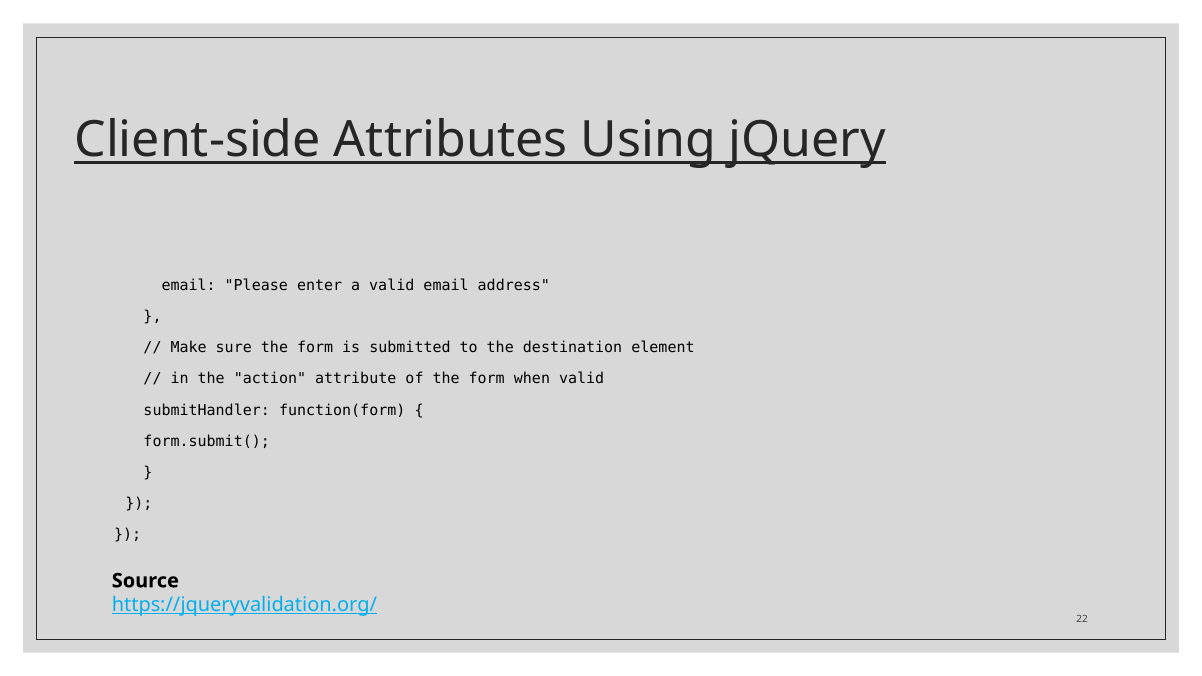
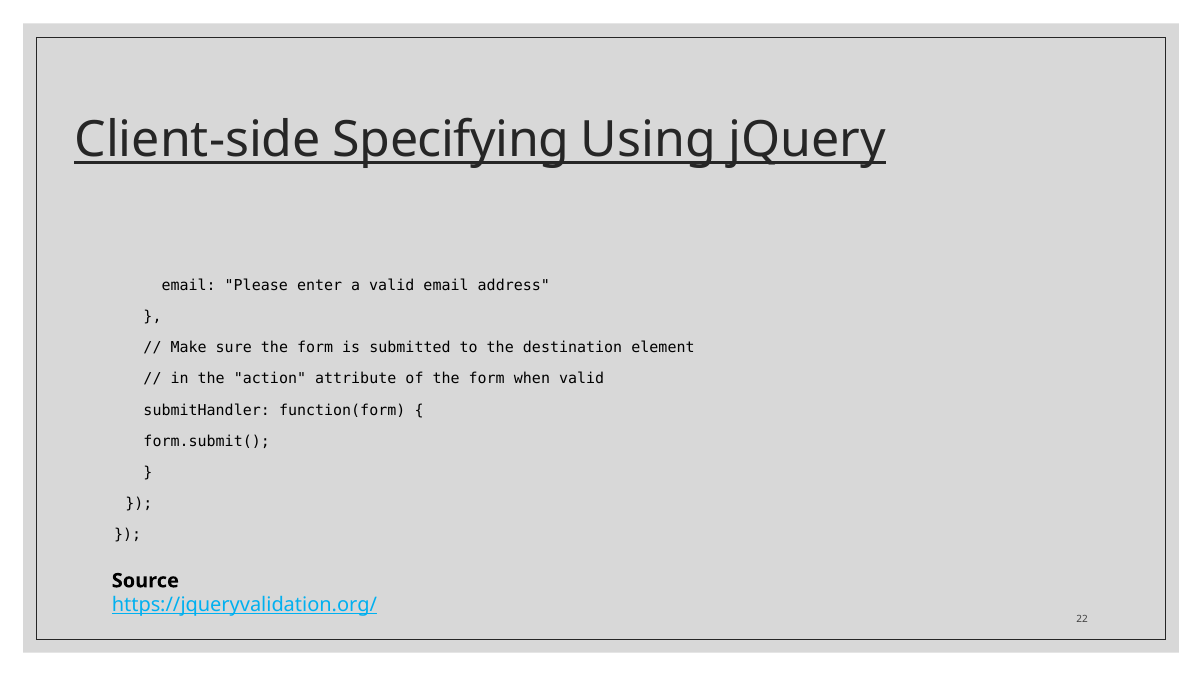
Attributes: Attributes -> Specifying (451, 140)
